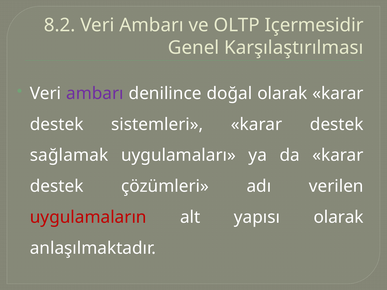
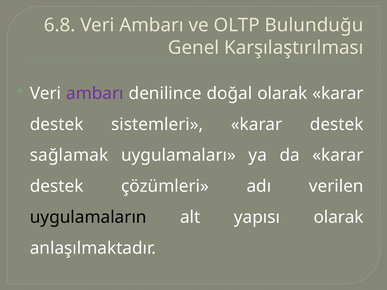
8.2: 8.2 -> 6.8 (60, 25)
Içermesidir: Içermesidir -> Bulunduğu (314, 25)
uygulamaların colour: red -> black (88, 217)
